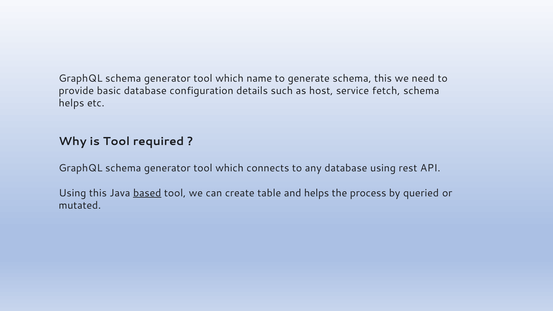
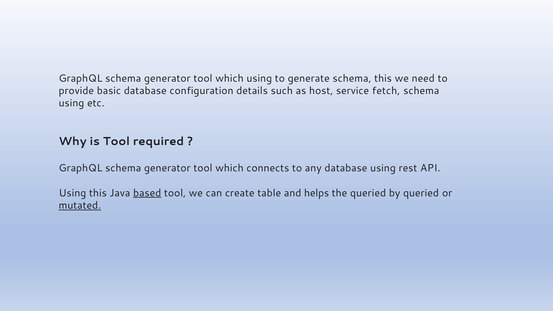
which name: name -> using (259, 78)
helps: helps -> using (71, 103)
the process: process -> queried (368, 193)
mutated underline: none -> present (80, 205)
